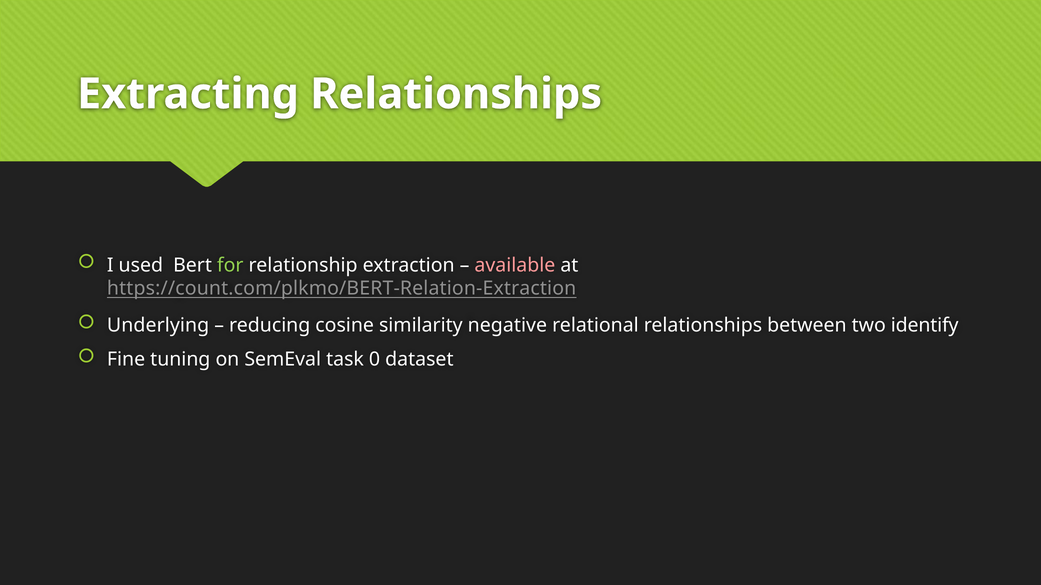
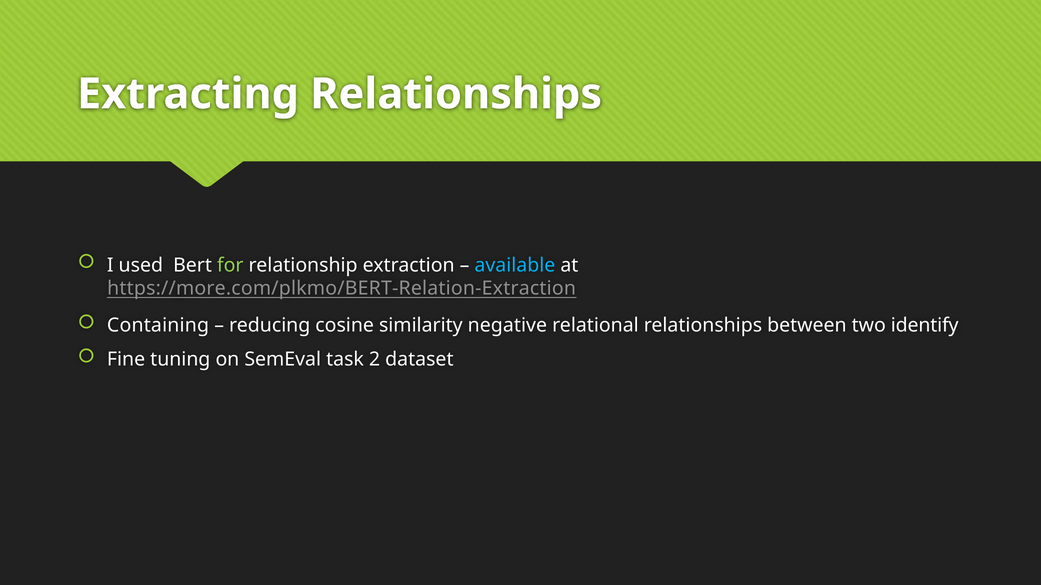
available colour: pink -> light blue (515, 265)
https://count.com/plkmo/BERT-Relation-Extraction: https://count.com/plkmo/BERT-Relation-Extraction -> https://more.com/plkmo/BERT-Relation-Extraction (342, 289)
Underlying: Underlying -> Containing (158, 326)
0: 0 -> 2 (375, 360)
